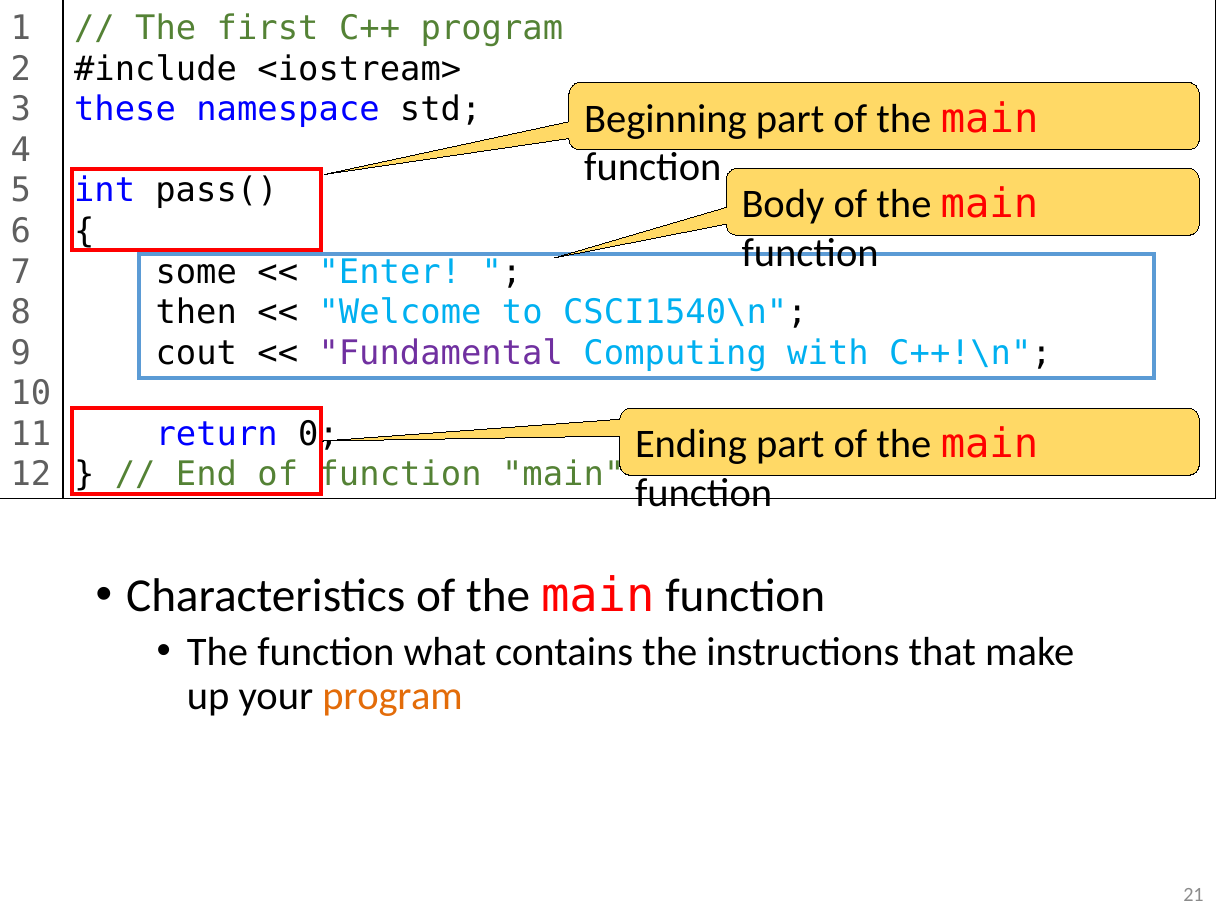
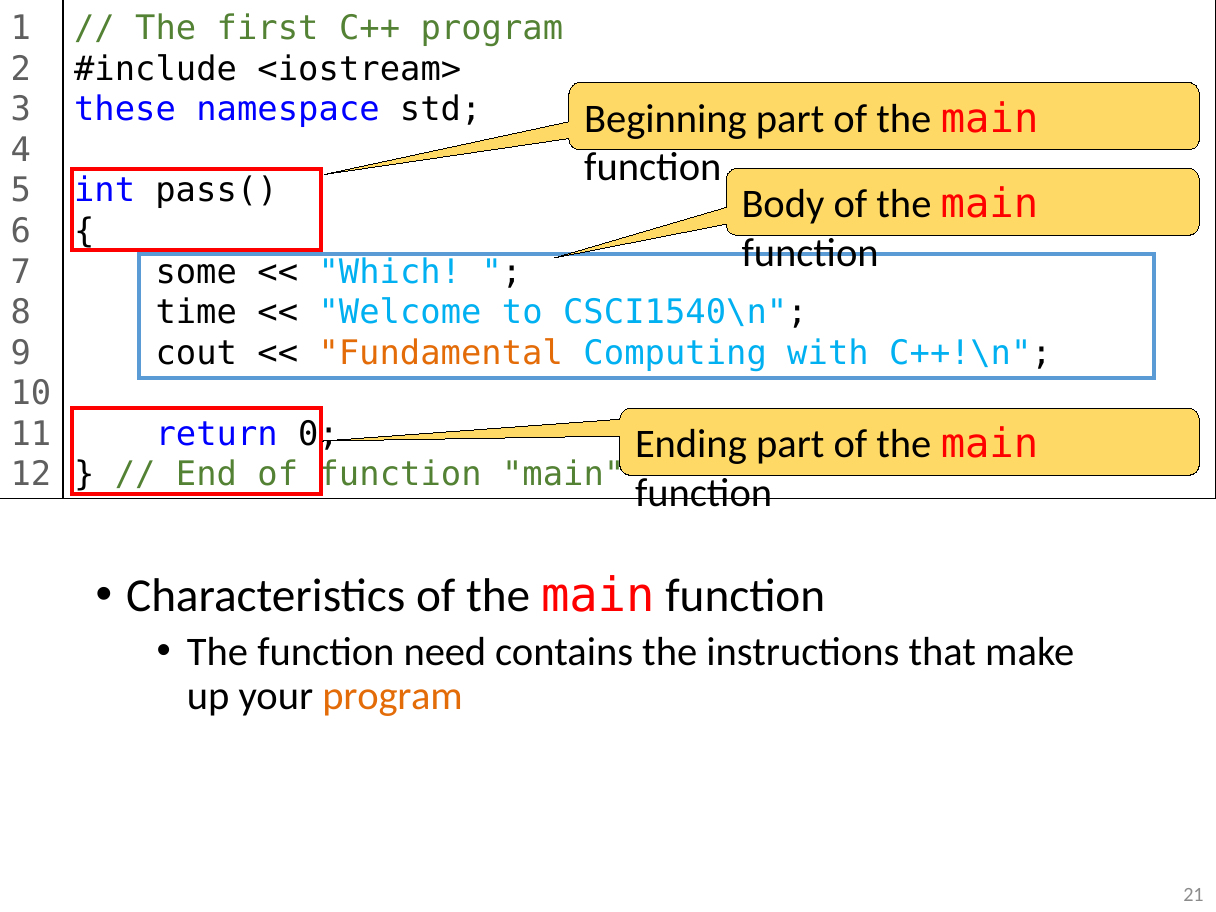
Enter: Enter -> Which (390, 272)
then: then -> time (196, 312)
Fundamental colour: purple -> orange (441, 353)
what: what -> need (445, 652)
